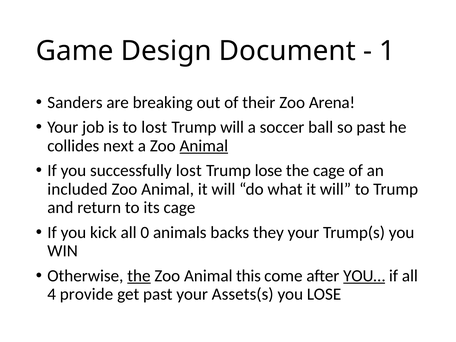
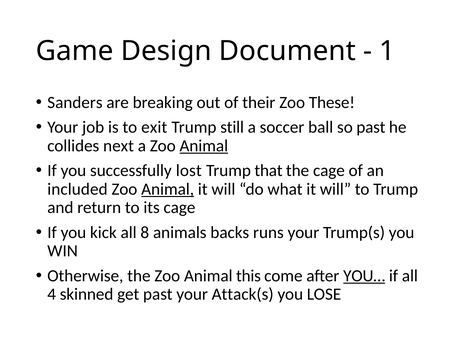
Arena: Arena -> These (332, 102)
to lost: lost -> exit (154, 127)
Trump will: will -> still (232, 127)
Trump lose: lose -> that (269, 171)
Animal underline: none -> present (168, 189)
0: 0 -> 8 (145, 232)
they: they -> runs (268, 232)
the underline: present -> none (139, 276)
provide: provide -> skinned (87, 294)
Assets(s: Assets(s -> Attack(s (243, 294)
